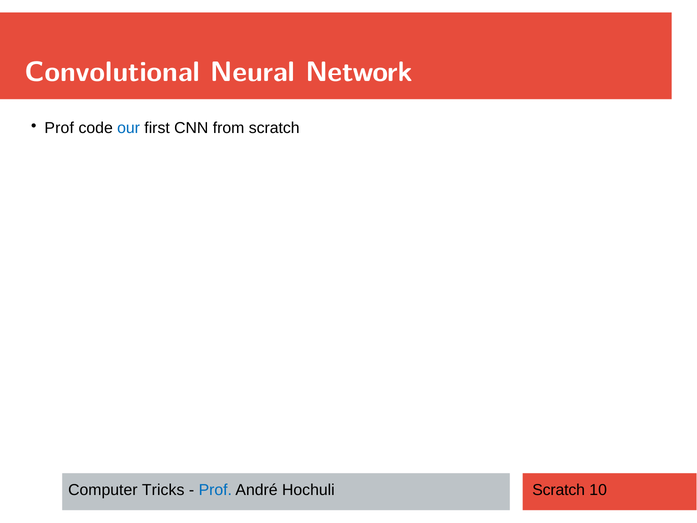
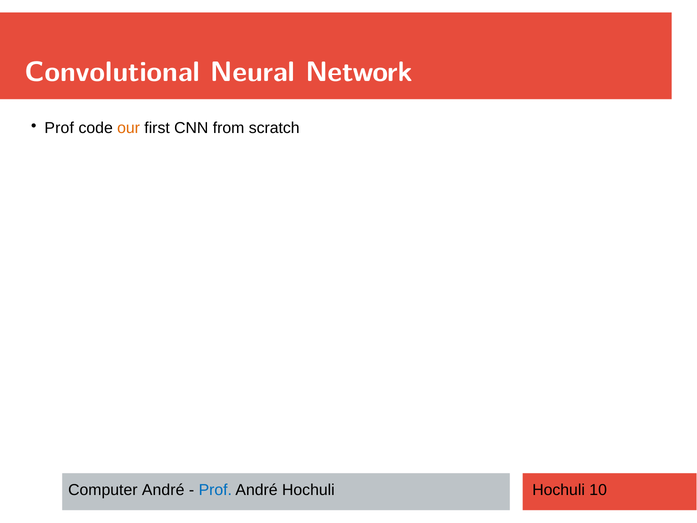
our colour: blue -> orange (129, 128)
Computer Tricks: Tricks -> André (163, 490)
Hochuli Scratch: Scratch -> Hochuli (559, 490)
